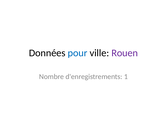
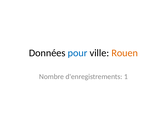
Rouen colour: purple -> orange (125, 53)
